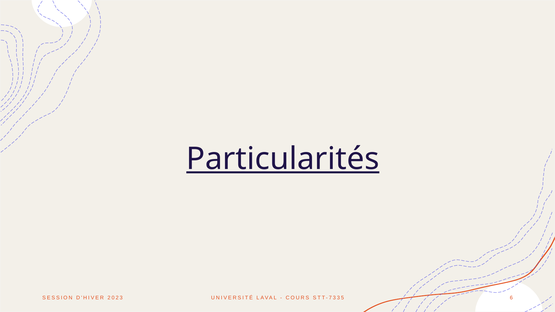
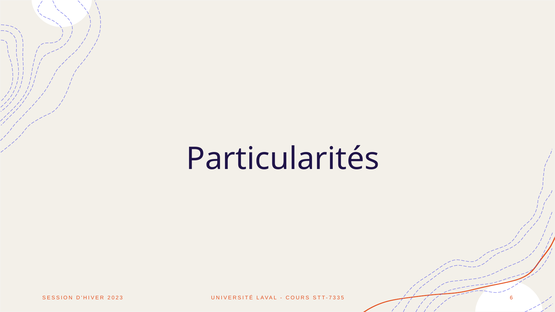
Particularités underline: present -> none (283, 159)
